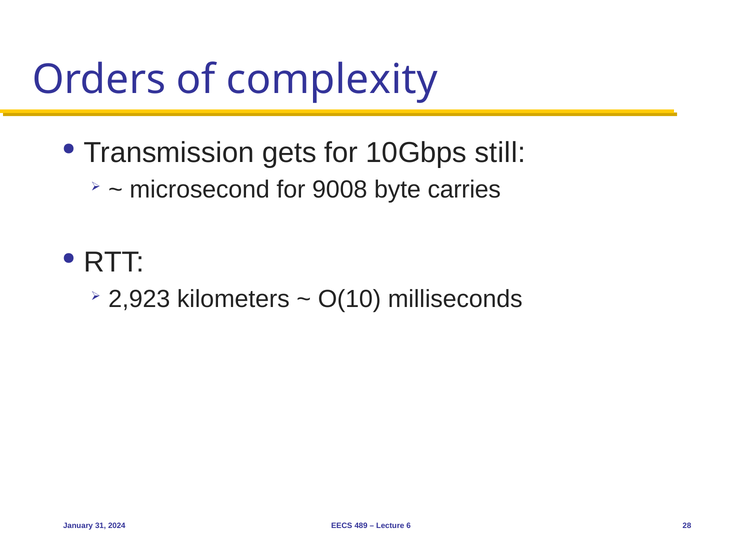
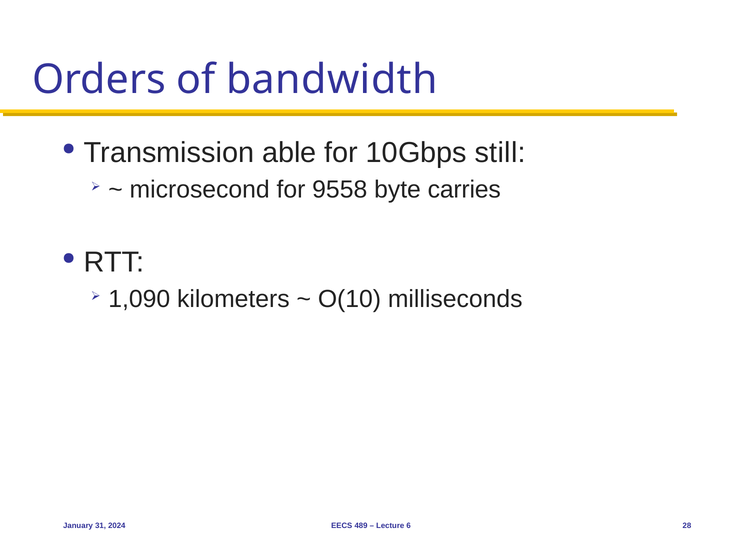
complexity: complexity -> bandwidth (332, 79)
gets: gets -> able (289, 153)
9008: 9008 -> 9558 (340, 190)
2,923: 2,923 -> 1,090 (139, 299)
